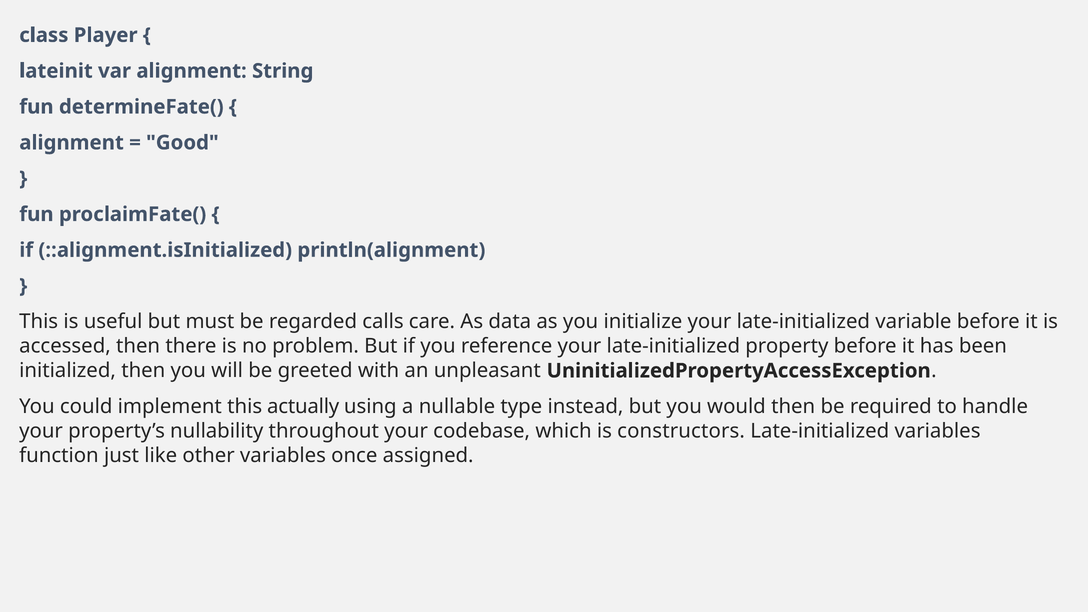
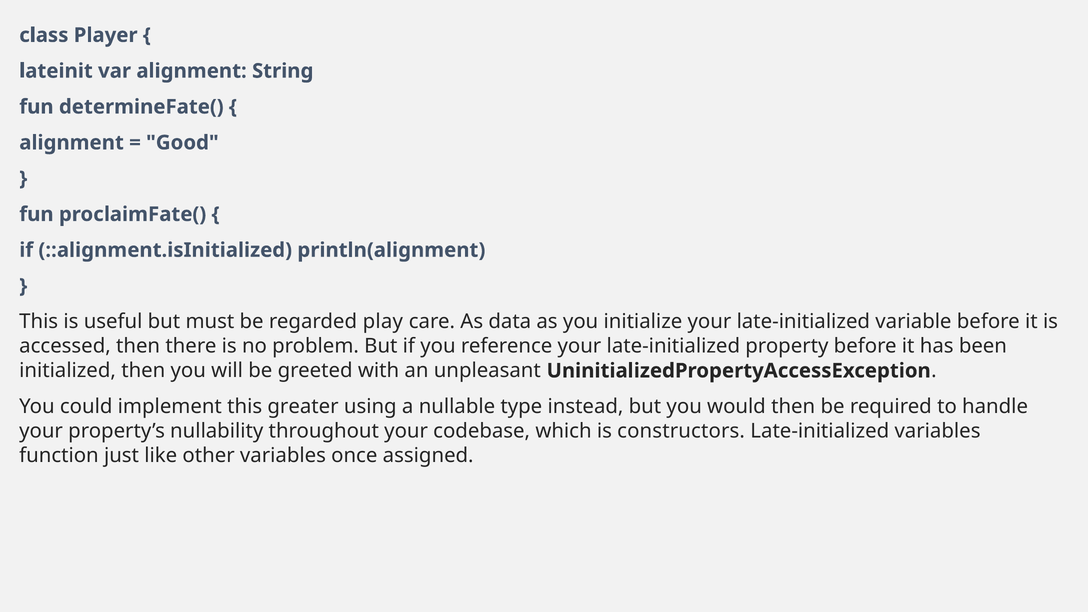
calls: calls -> play (383, 322)
actually: actually -> greater (303, 407)
